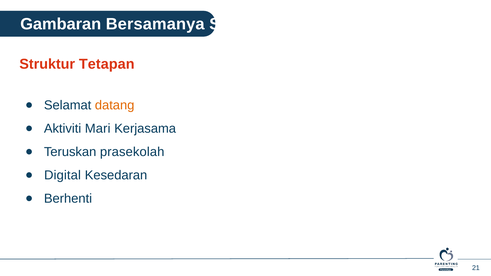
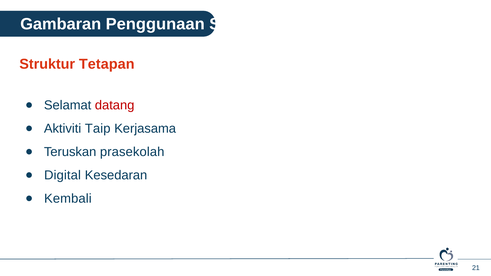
Bersamanya: Bersamanya -> Penggunaan (155, 24)
datang colour: orange -> red (115, 105)
Mari: Mari -> Taip (98, 129)
Berhenti: Berhenti -> Kembali (68, 199)
